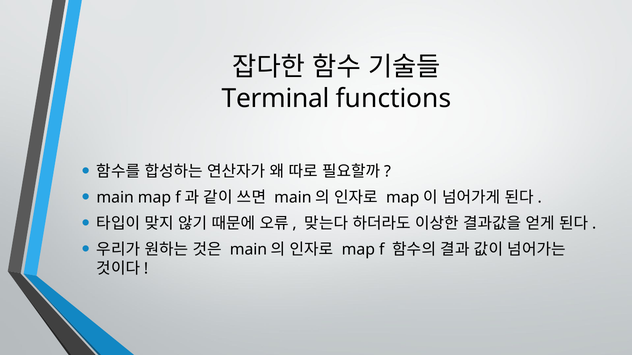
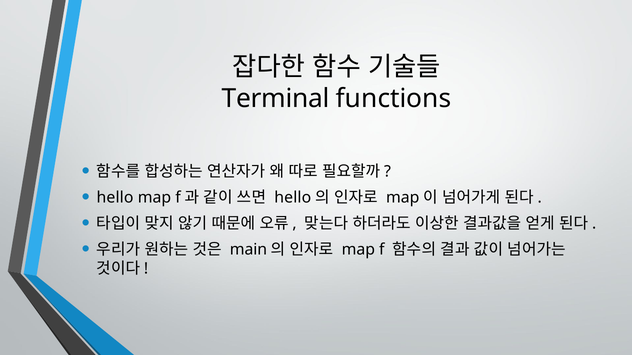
main: main -> hello (115, 198)
main: main -> hello (293, 198)
